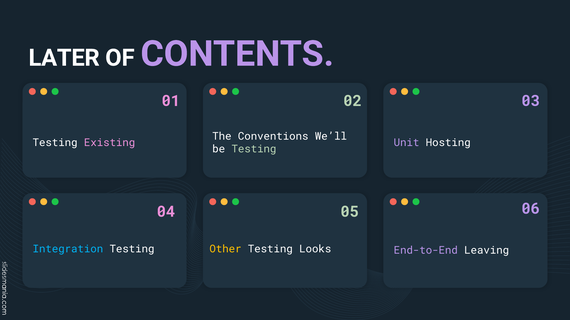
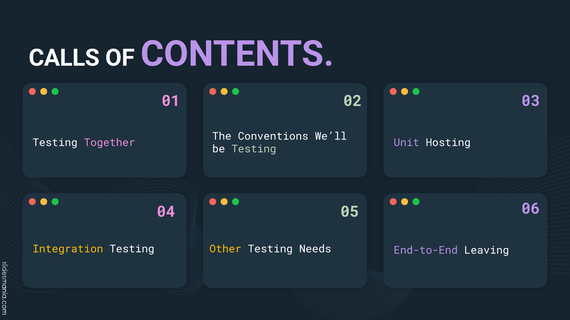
LATER: LATER -> CALLS (64, 58)
Existing: Existing -> Together (110, 143)
Integration colour: light blue -> yellow (68, 250)
Looks: Looks -> Needs (315, 250)
